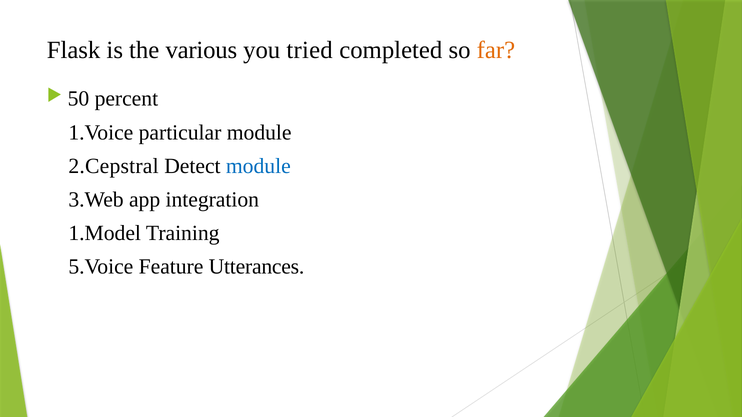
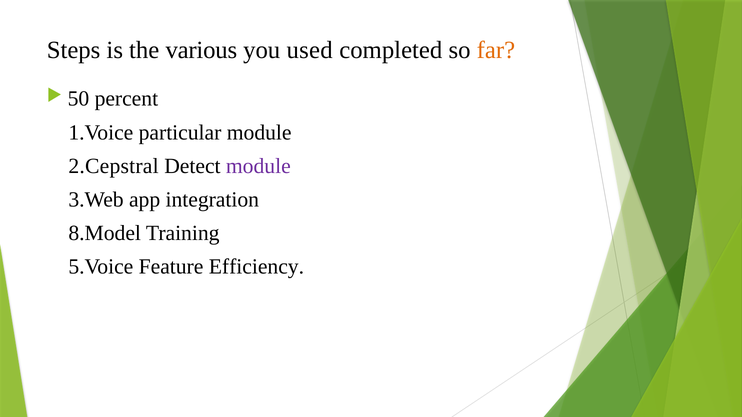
Flask: Flask -> Steps (74, 50)
tried: tried -> used (310, 50)
module colour: blue -> purple (258, 166)
1.Model: 1.Model -> 8.Model (105, 233)
Utterances: Utterances -> Efficiency (256, 267)
